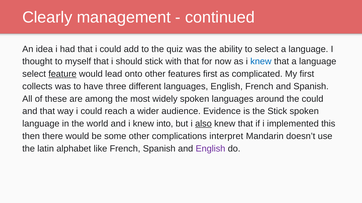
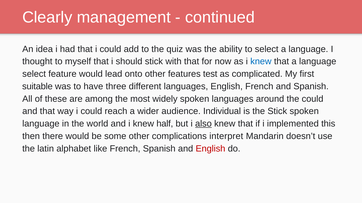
feature underline: present -> none (62, 74)
features first: first -> test (210, 74)
collects: collects -> suitable (37, 87)
Evidence: Evidence -> Individual (222, 112)
into: into -> half (165, 124)
English colour: purple -> red (210, 149)
